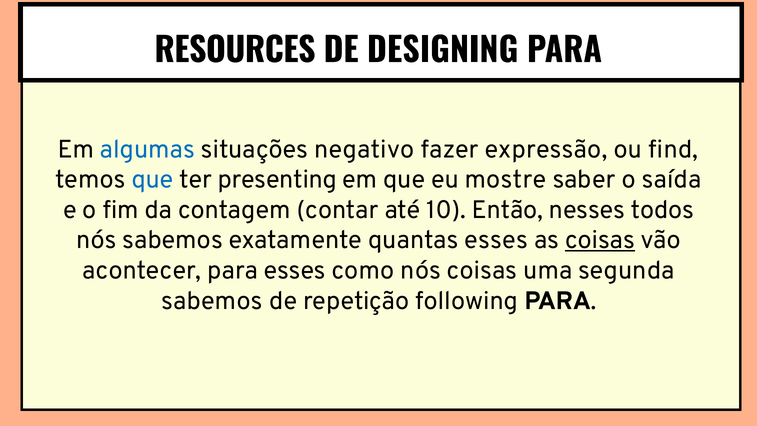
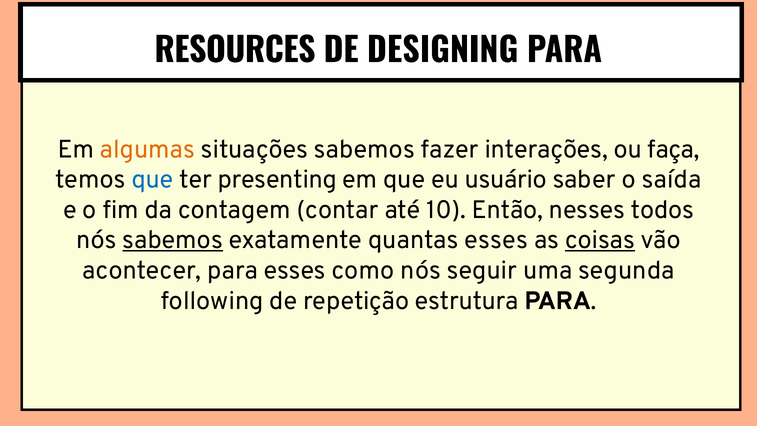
algumas colour: blue -> orange (147, 149)
situações negativo: negativo -> sabemos (364, 149)
expressão: expressão -> interações (546, 149)
find: find -> faça (673, 149)
mostre: mostre -> usuário (506, 179)
sabemos underline: none -> present (173, 240)
nós coisas: coisas -> seguir (482, 270)
sabemos: sabemos -> following (212, 301)
following: following -> estrutura (467, 301)
